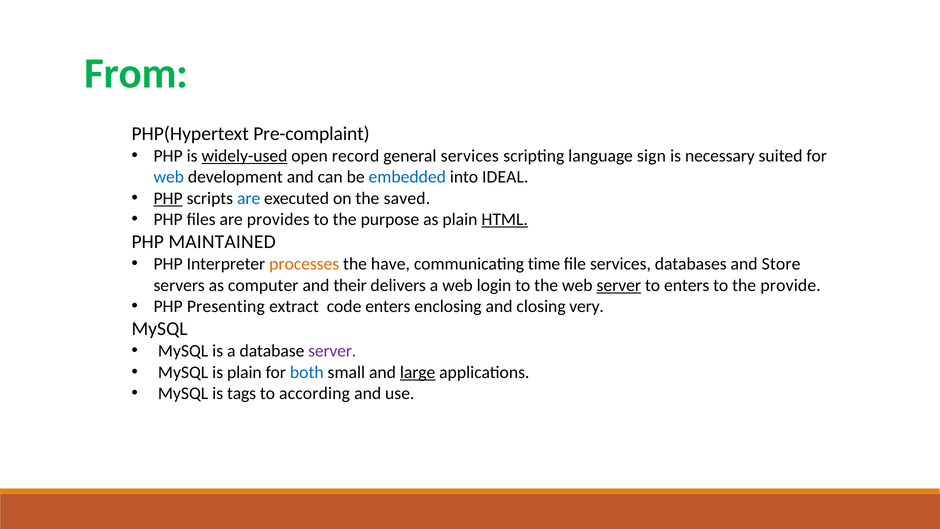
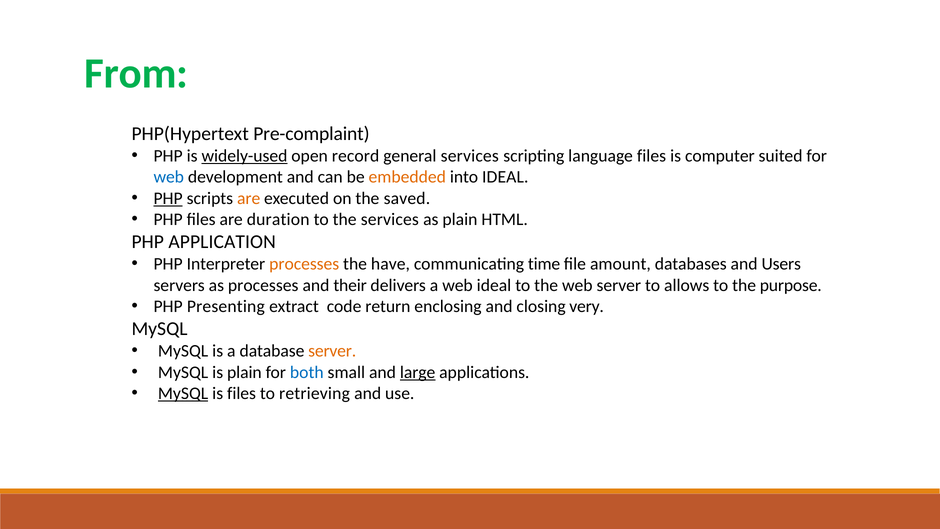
language sign: sign -> files (652, 156)
necessary: necessary -> computer (720, 156)
embedded colour: blue -> orange (407, 177)
are colour: blue -> orange (249, 198)
provides: provides -> duration (278, 219)
the purpose: purpose -> services (390, 219)
HTML underline: present -> none (505, 219)
MAINTAINED: MAINTAINED -> APPLICATION (222, 242)
file services: services -> amount (620, 264)
Store: Store -> Users (781, 264)
as computer: computer -> processes (263, 285)
web login: login -> ideal (494, 285)
server underline: present -> none (619, 285)
to enters: enters -> allows (687, 285)
provide: provide -> purpose (791, 285)
code enters: enters -> return (388, 306)
server colour: purple -> orange (332, 351)
MySQL underline: none -> present (183, 393)
is tags: tags -> files (242, 393)
according: according -> retrieving (315, 393)
